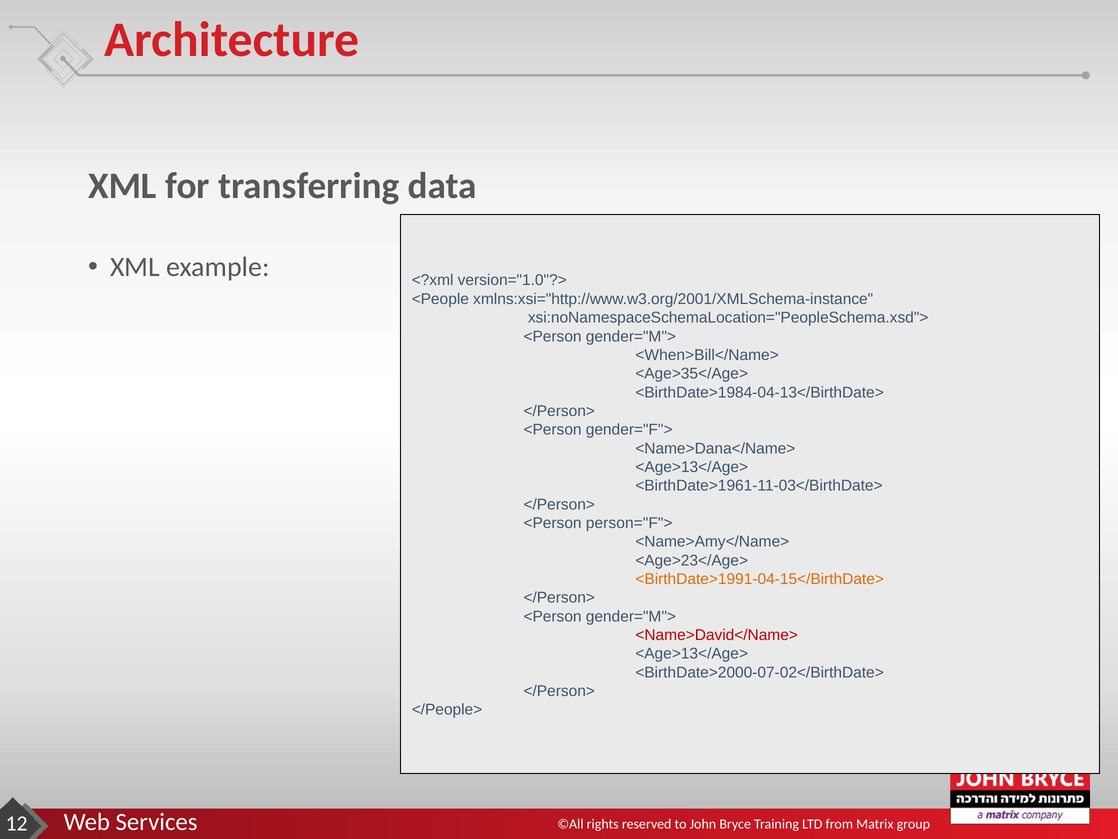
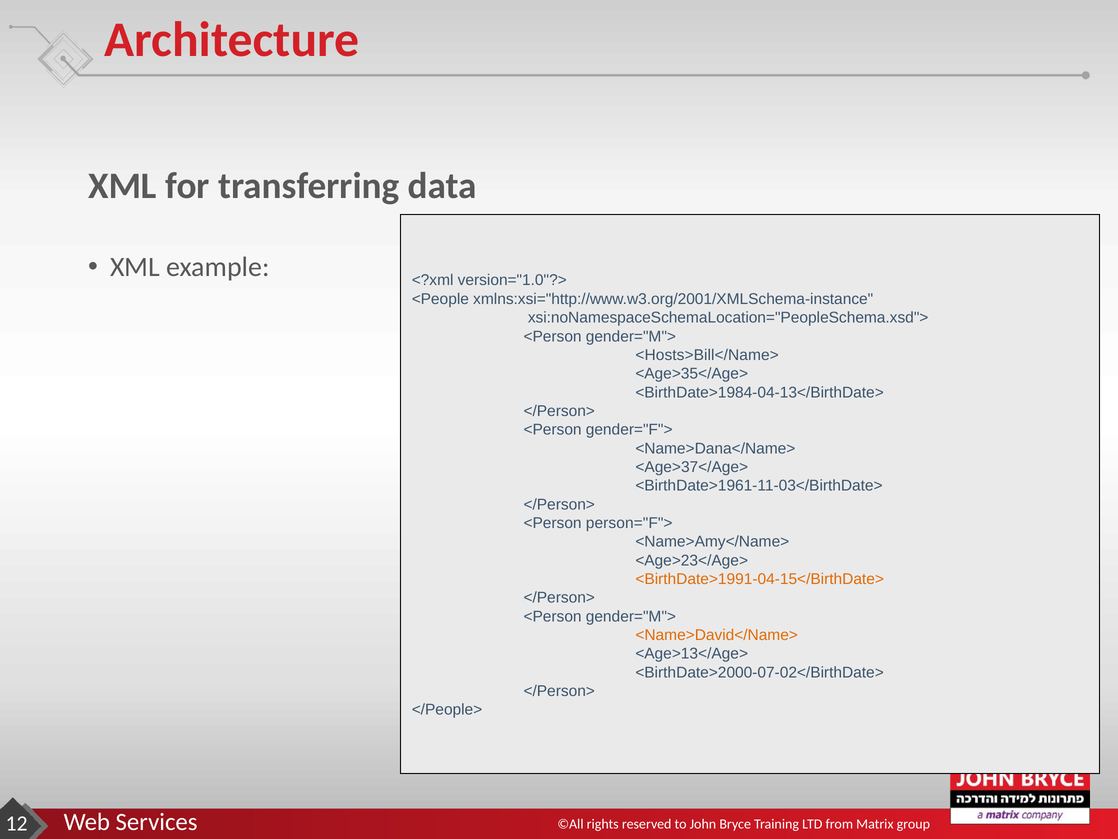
<When>Bill</Name>: <When>Bill</Name> -> <Hosts>Bill</Name> (707, 355)
<Age>13</Age>: <Age>13</Age> -> <Age>37</Age> (692, 467)
<Name>David</Name> colour: red -> orange (717, 635)
